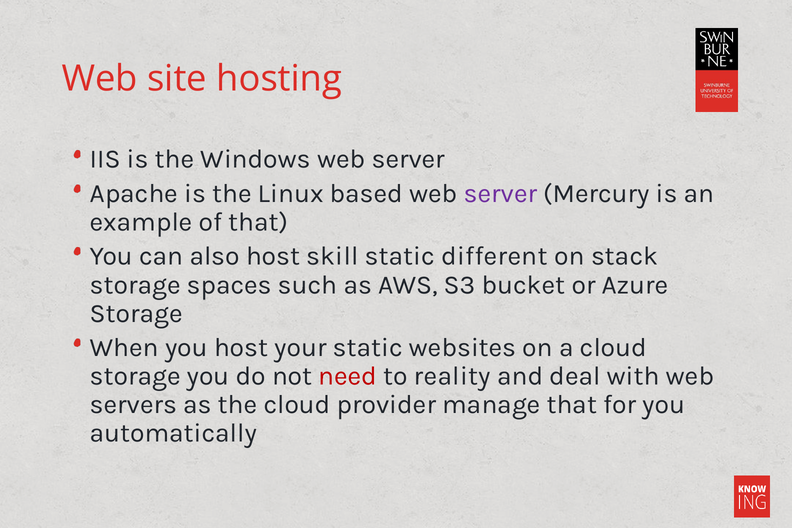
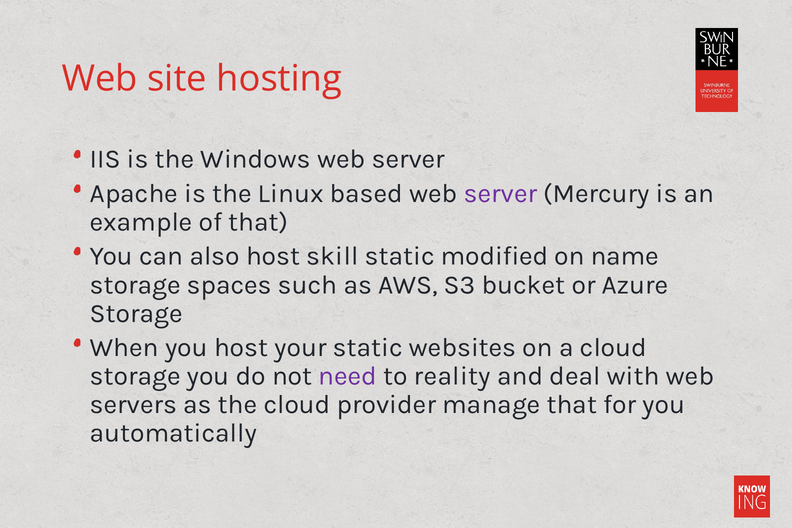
different: different -> modified (495, 256)
stack: stack -> name (625, 256)
need colour: red -> purple (348, 376)
